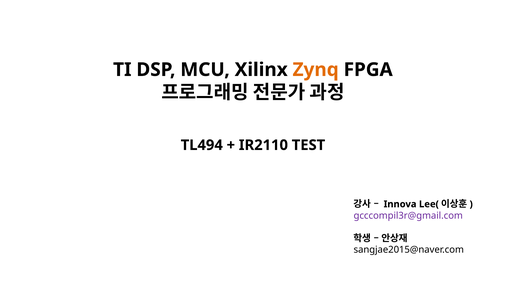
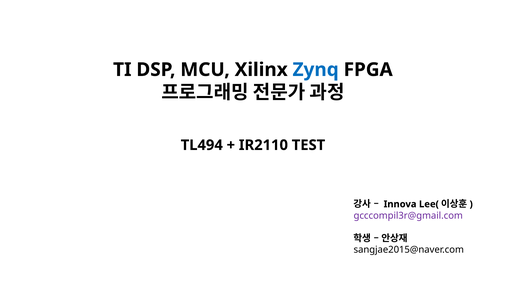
Zynq colour: orange -> blue (316, 70)
